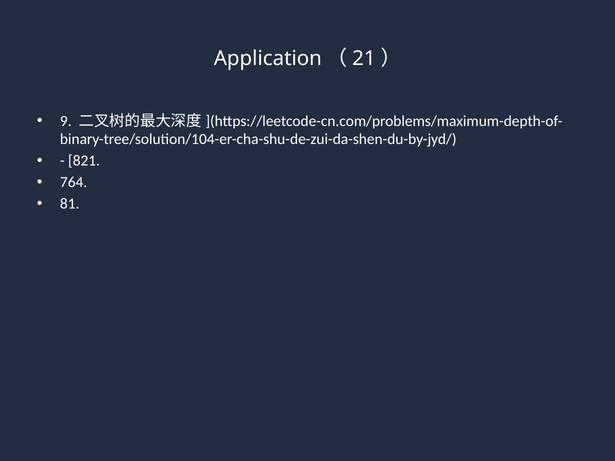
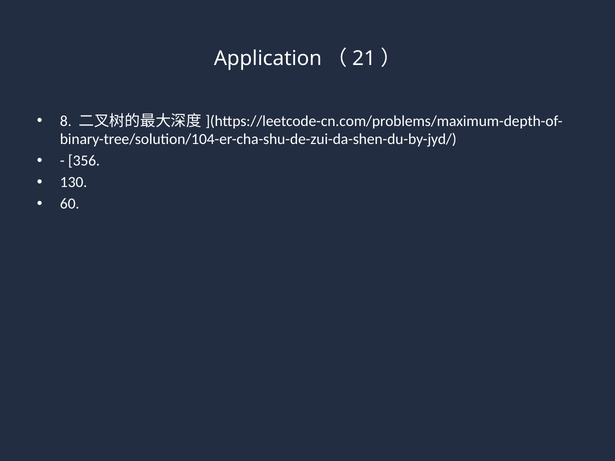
9: 9 -> 8 (66, 121)
821: 821 -> 356 (84, 161)
764: 764 -> 130 (74, 183)
81: 81 -> 60 (70, 204)
